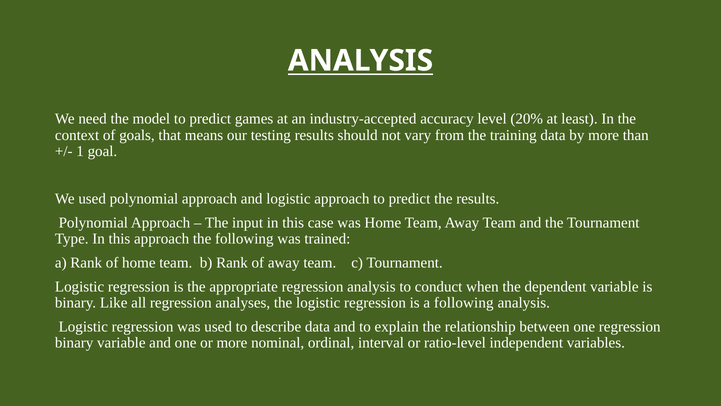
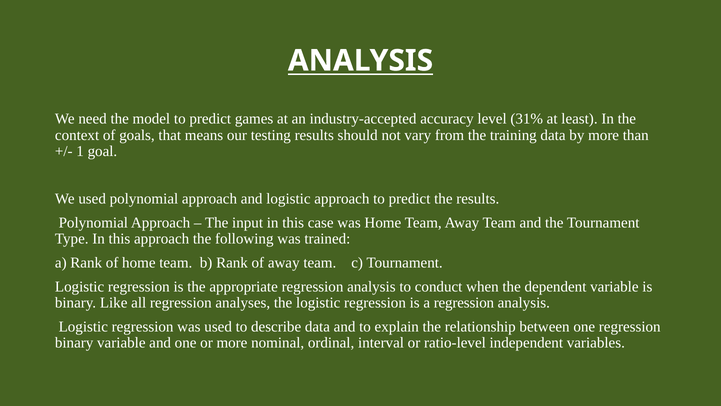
20%: 20% -> 31% (527, 119)
a following: following -> regression (464, 302)
